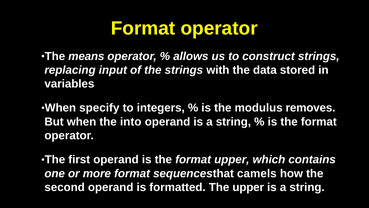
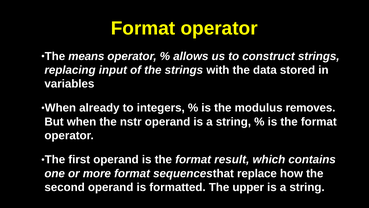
specify: specify -> already (99, 108)
into: into -> nstr (131, 122)
format upper: upper -> result (232, 159)
camels: camels -> replace (257, 173)
